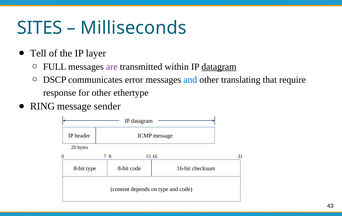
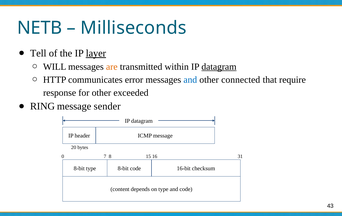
SITES: SITES -> NETB (40, 28)
layer underline: none -> present (96, 53)
FULL: FULL -> WILL (55, 67)
are colour: purple -> orange (112, 67)
DSCP: DSCP -> HTTP (55, 80)
translating: translating -> connected (241, 80)
ethertype: ethertype -> exceeded (131, 93)
